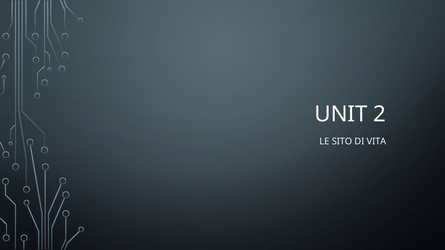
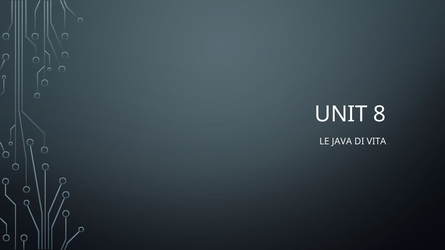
2: 2 -> 8 (380, 114)
SITO: SITO -> JAVA (342, 142)
